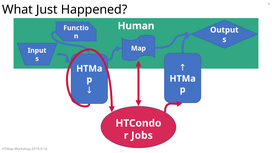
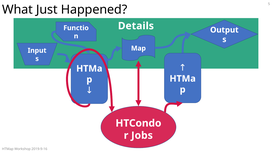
Human: Human -> Details (136, 26)
